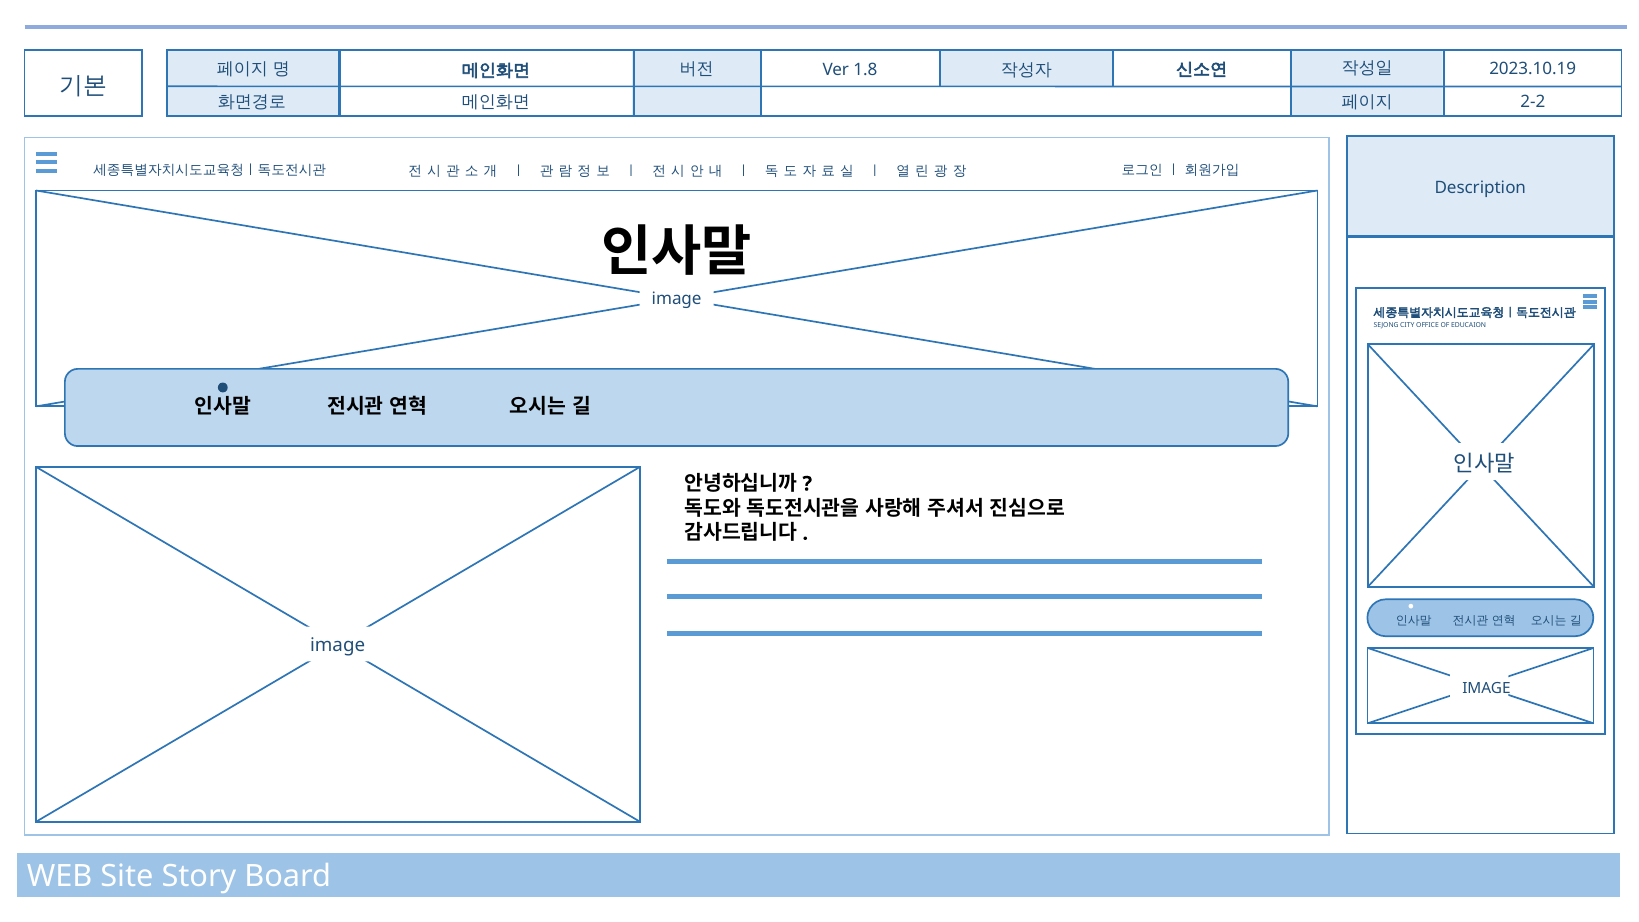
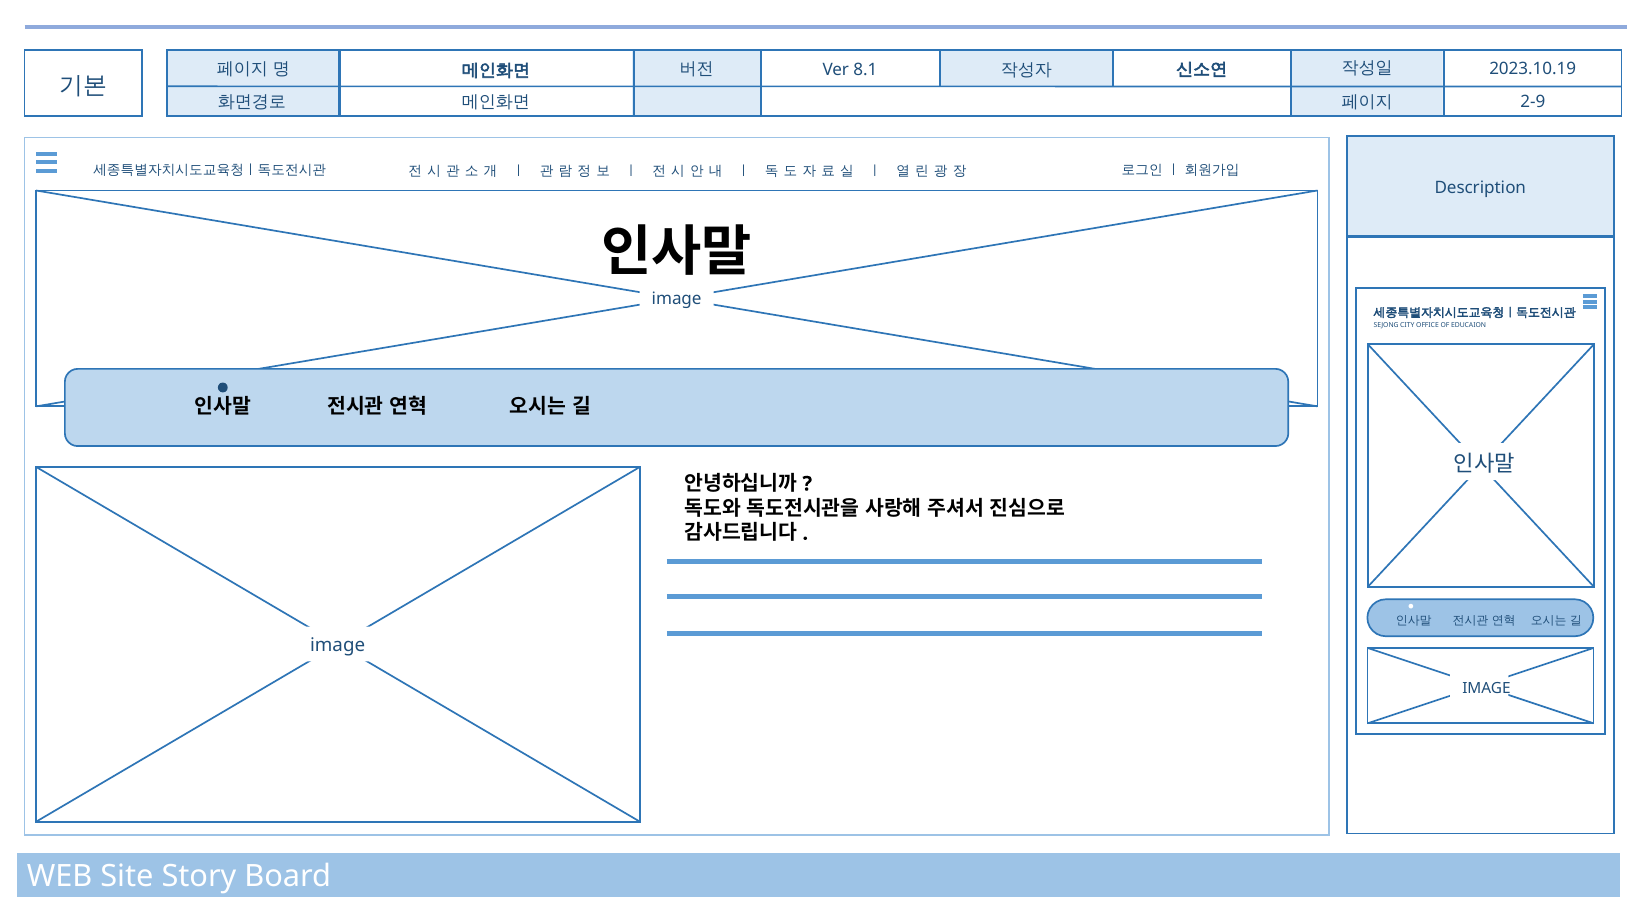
1.8: 1.8 -> 8.1 (865, 70)
2-2: 2-2 -> 2-9 (1533, 102)
